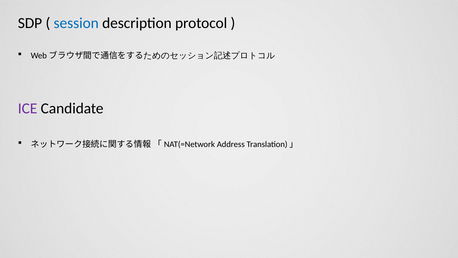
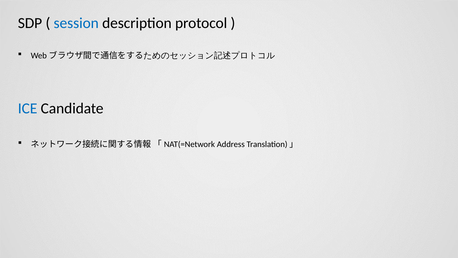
ICE colour: purple -> blue (28, 108)
